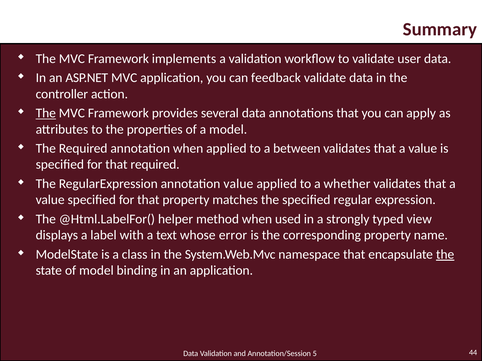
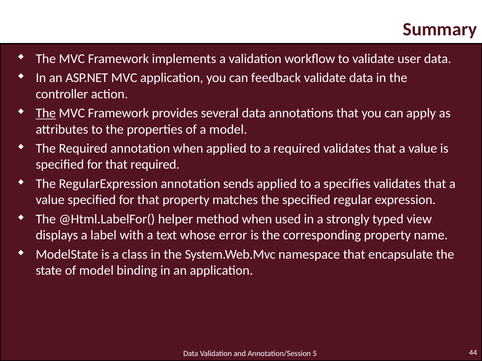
a between: between -> required (297, 149)
annotation value: value -> sends (239, 184)
whether: whether -> specifies (347, 184)
the underline: present -> none (445, 255)
